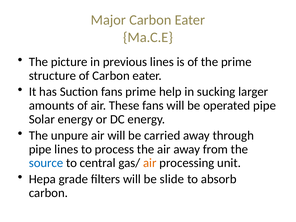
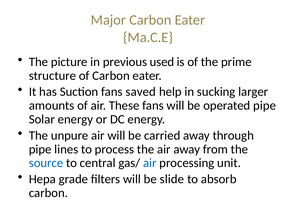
previous lines: lines -> used (162, 62)
fans prime: prime -> saved (141, 92)
air colour: orange -> blue (150, 163)
